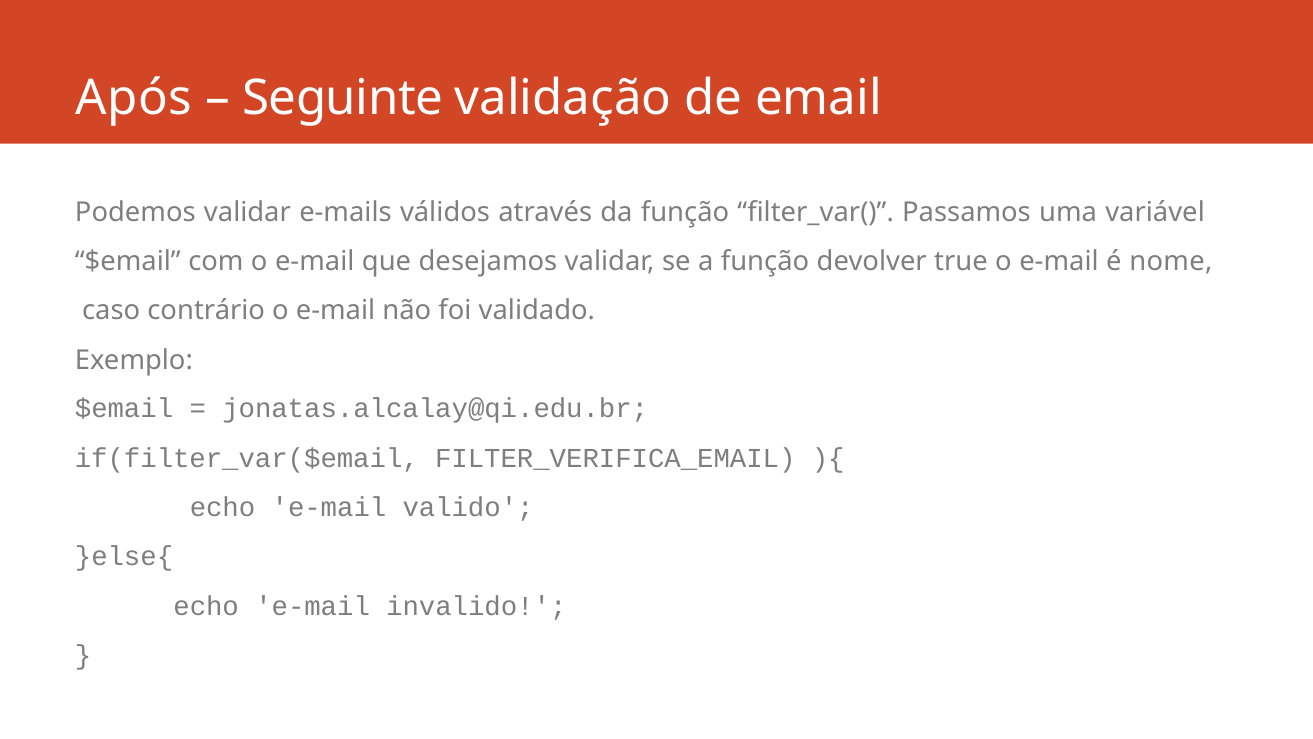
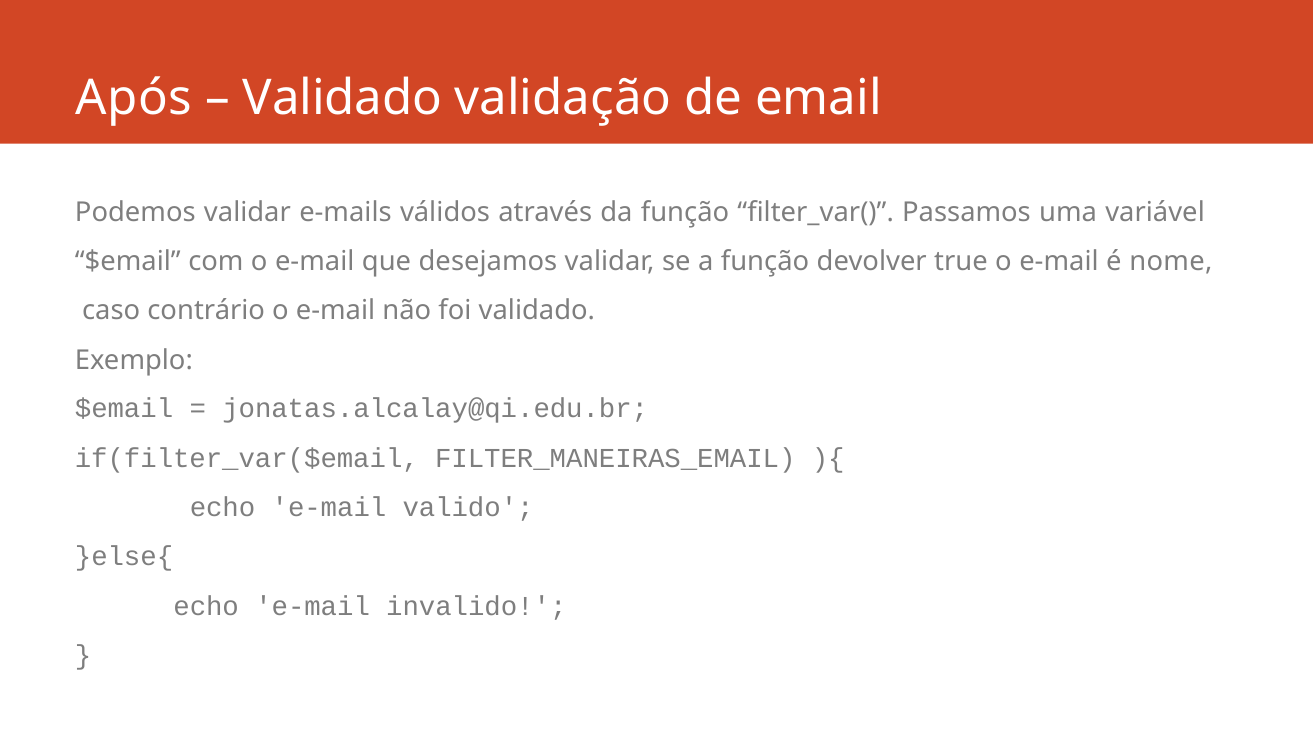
Seguinte: Seguinte -> Validado (343, 98)
FILTER_VERIFICA_EMAIL: FILTER_VERIFICA_EMAIL -> FILTER_MANEIRAS_EMAIL (615, 458)
